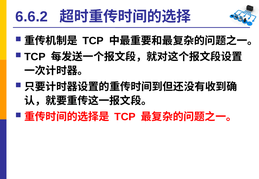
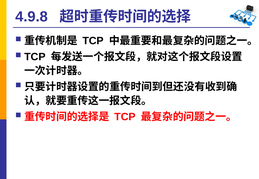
6.6.2: 6.6.2 -> 4.9.8 (32, 17)
